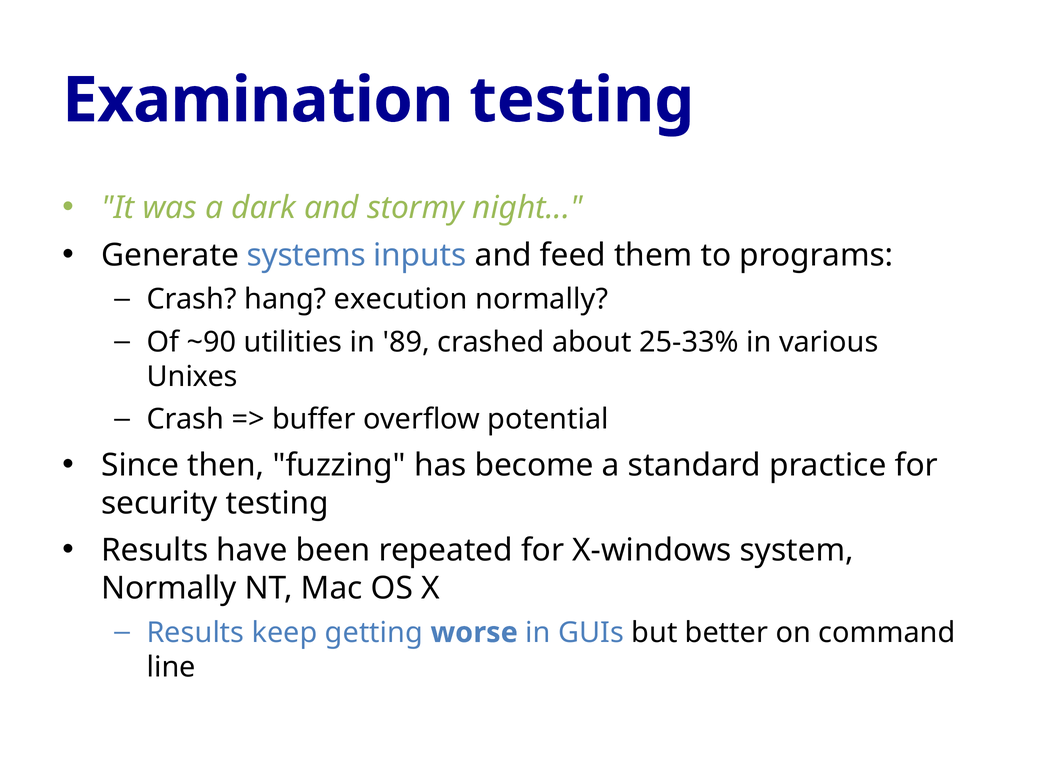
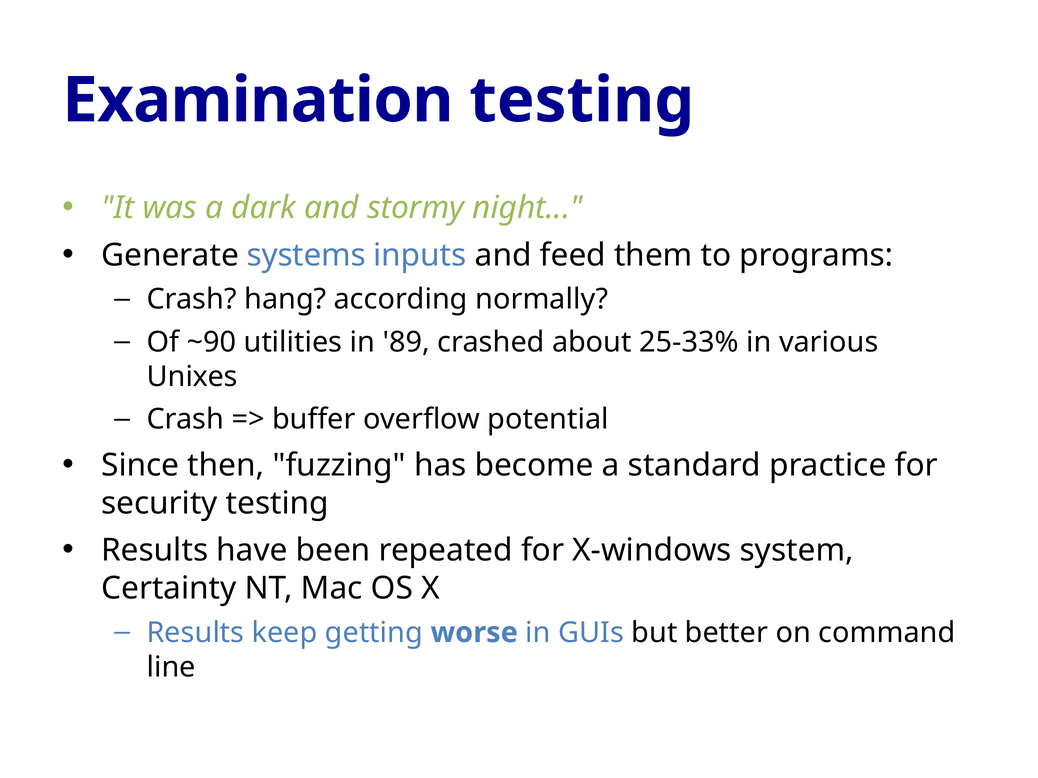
execution: execution -> according (401, 300)
Normally: Normally -> Certainty (169, 589)
